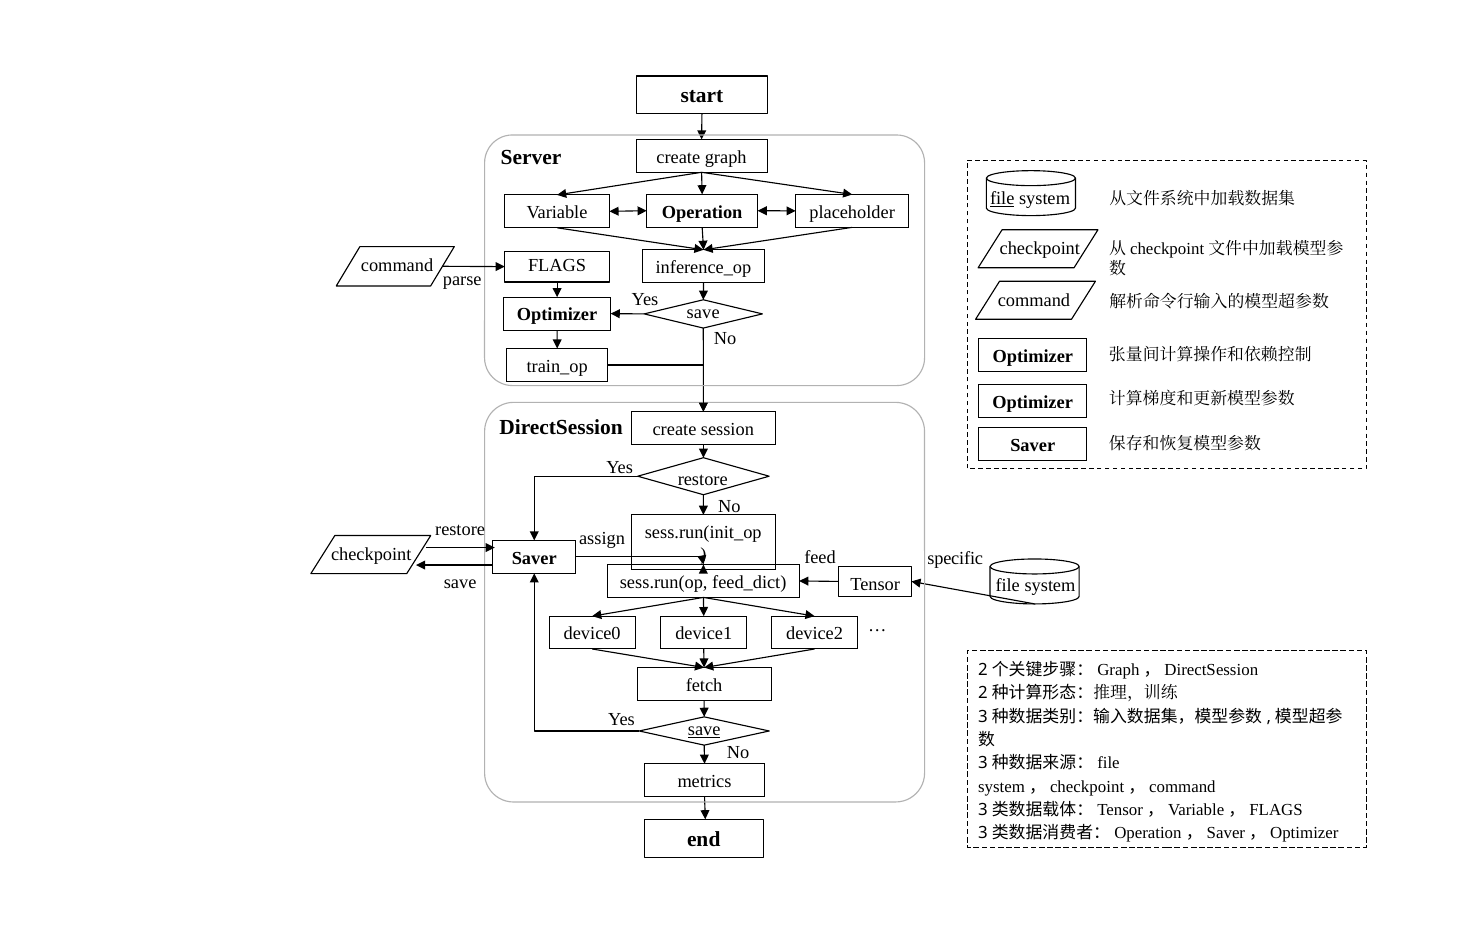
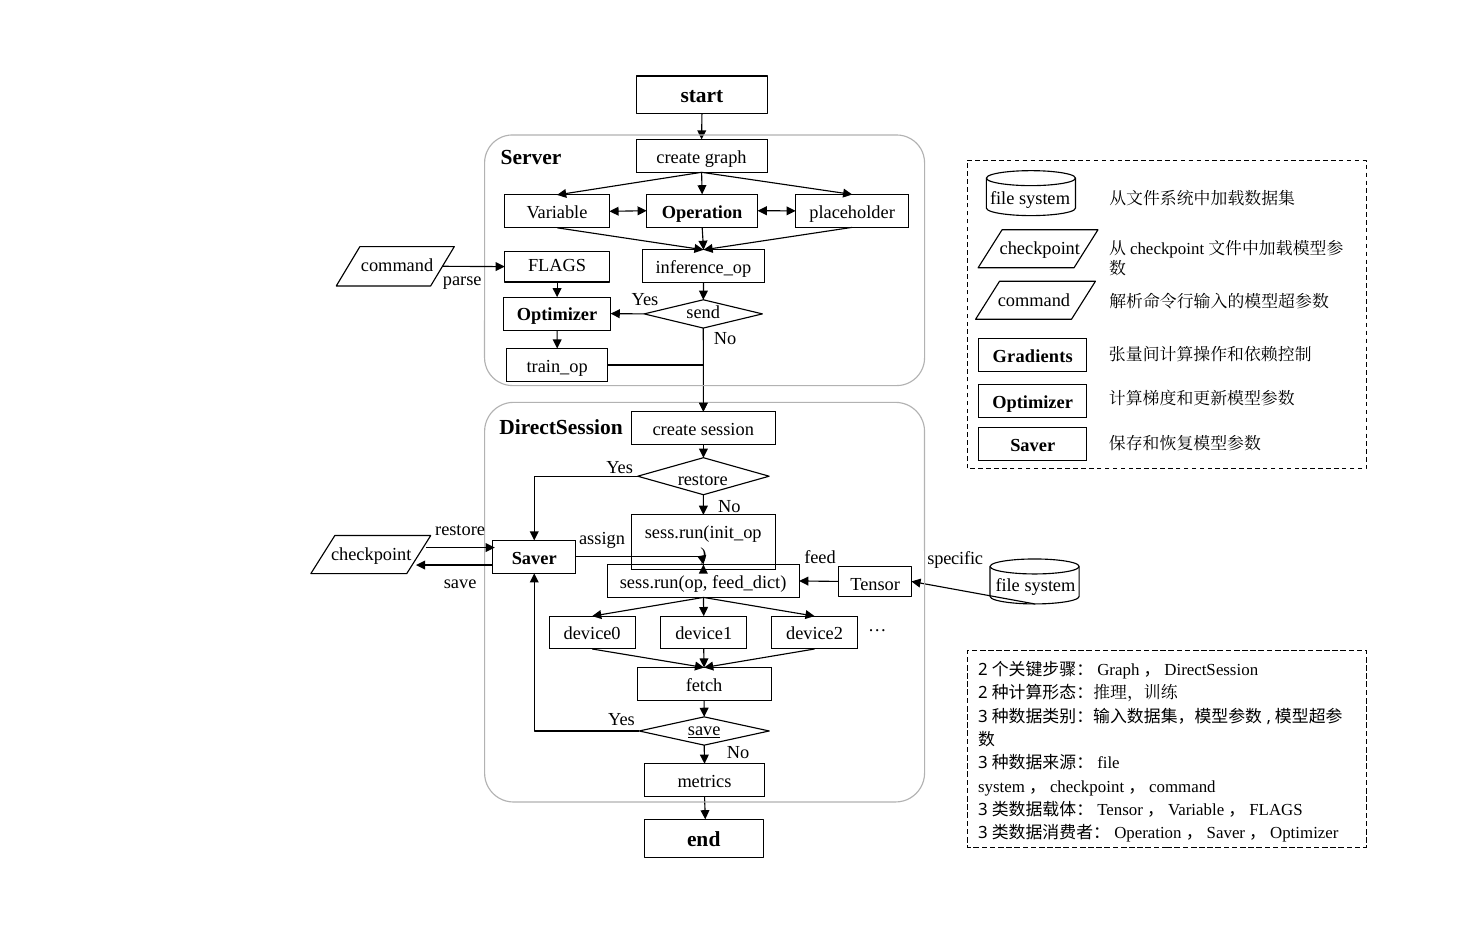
file underline: present -> none (1002, 198)
save: save -> send (703, 312)
Optimizer: Optimizer -> Gradients (1033, 356)
